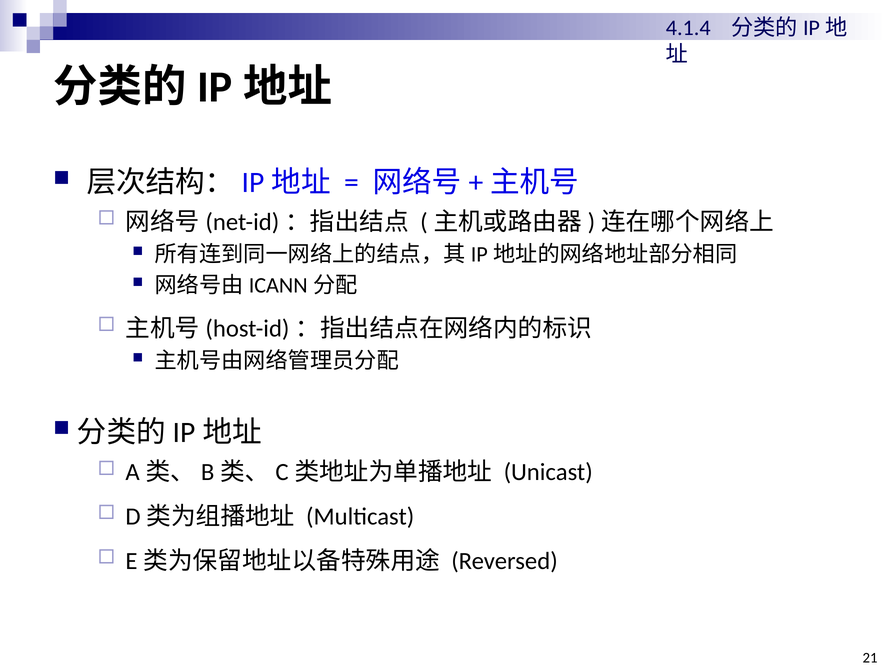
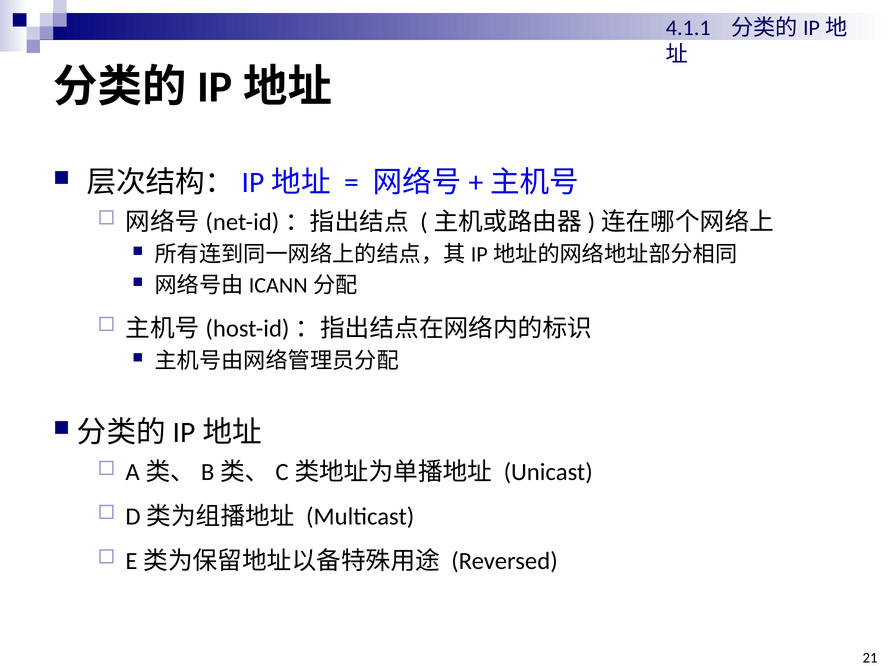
4.1.4: 4.1.4 -> 4.1.1 (688, 28)
